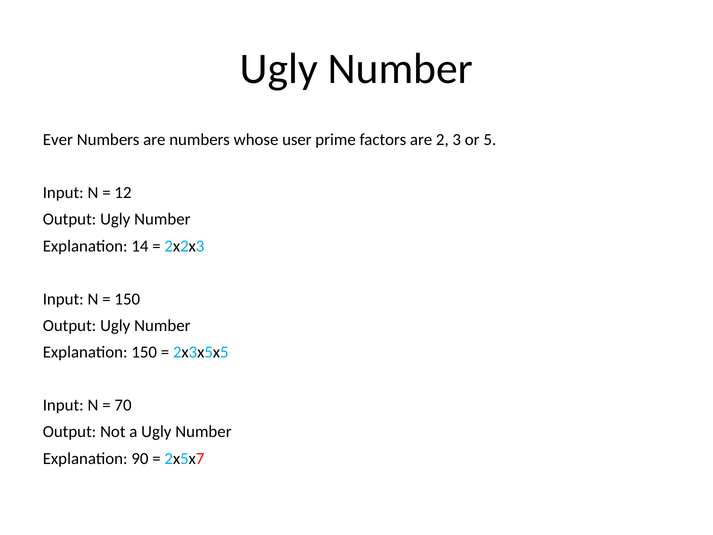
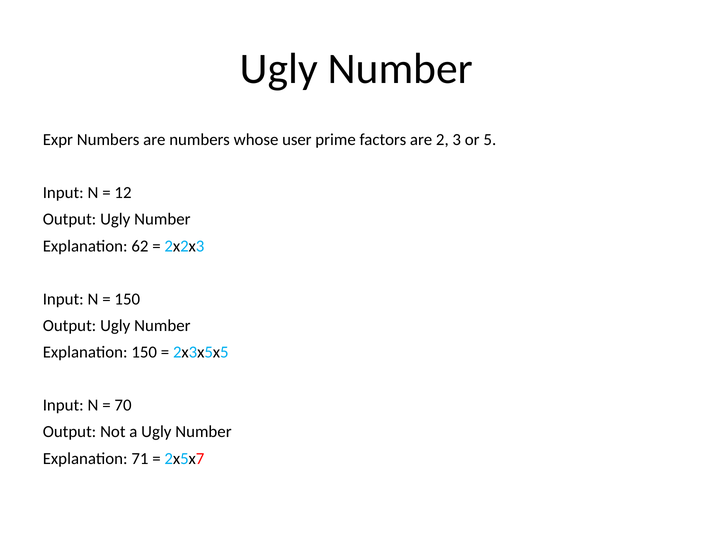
Ever: Ever -> Expr (58, 140)
14: 14 -> 62 (140, 246)
90: 90 -> 71 (140, 458)
